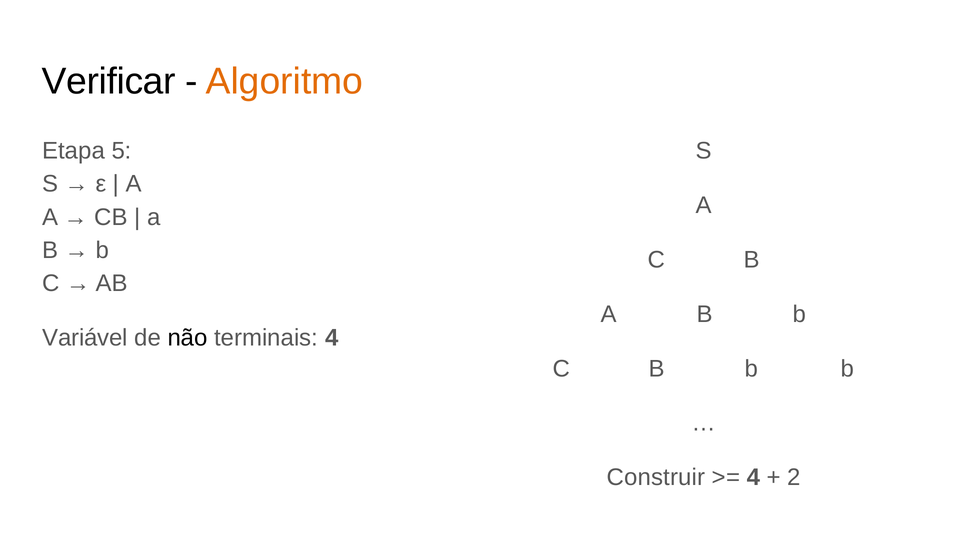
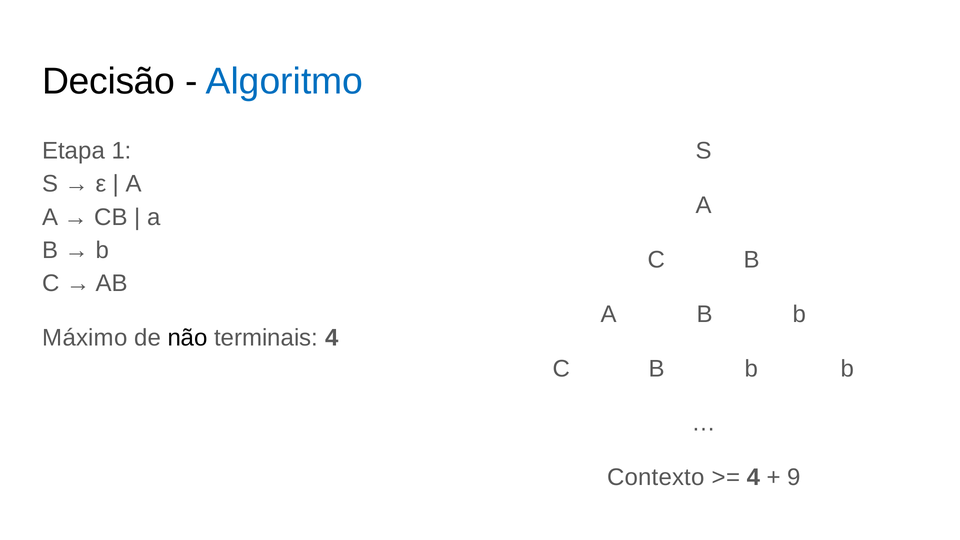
Verificar: Verificar -> Decisão (109, 81)
Algoritmo colour: orange -> blue (285, 81)
5: 5 -> 1 (122, 151)
Variável: Variável -> Máximo (85, 338)
Construir: Construir -> Contexto (656, 477)
2: 2 -> 9 (794, 477)
